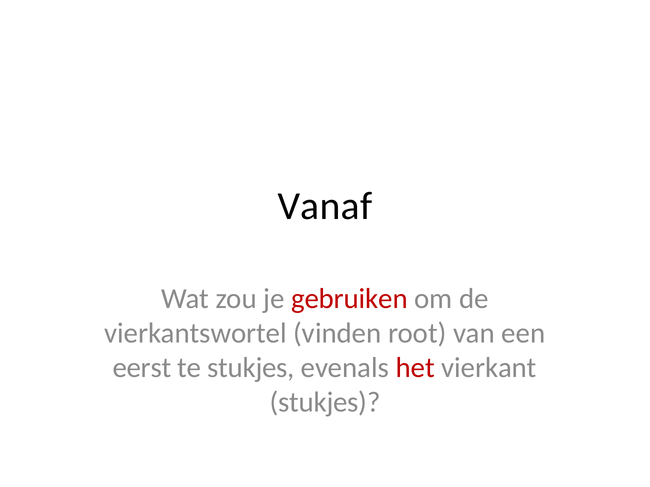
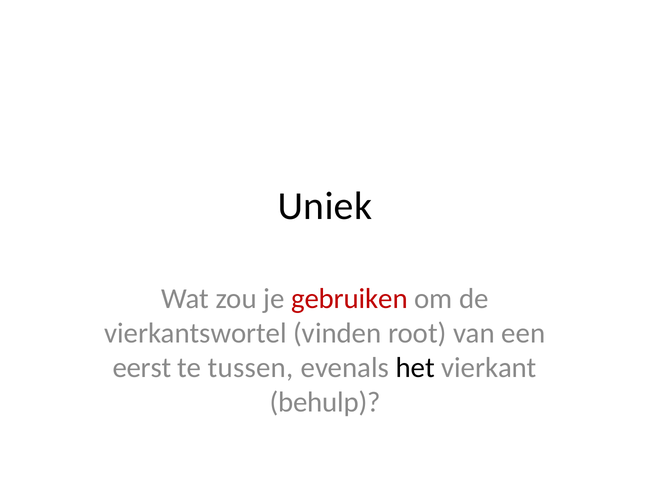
Vanaf: Vanaf -> Uniek (325, 206)
te stukjes: stukjes -> tussen (251, 368)
het colour: red -> black (415, 368)
stukjes: stukjes -> behulp (325, 403)
